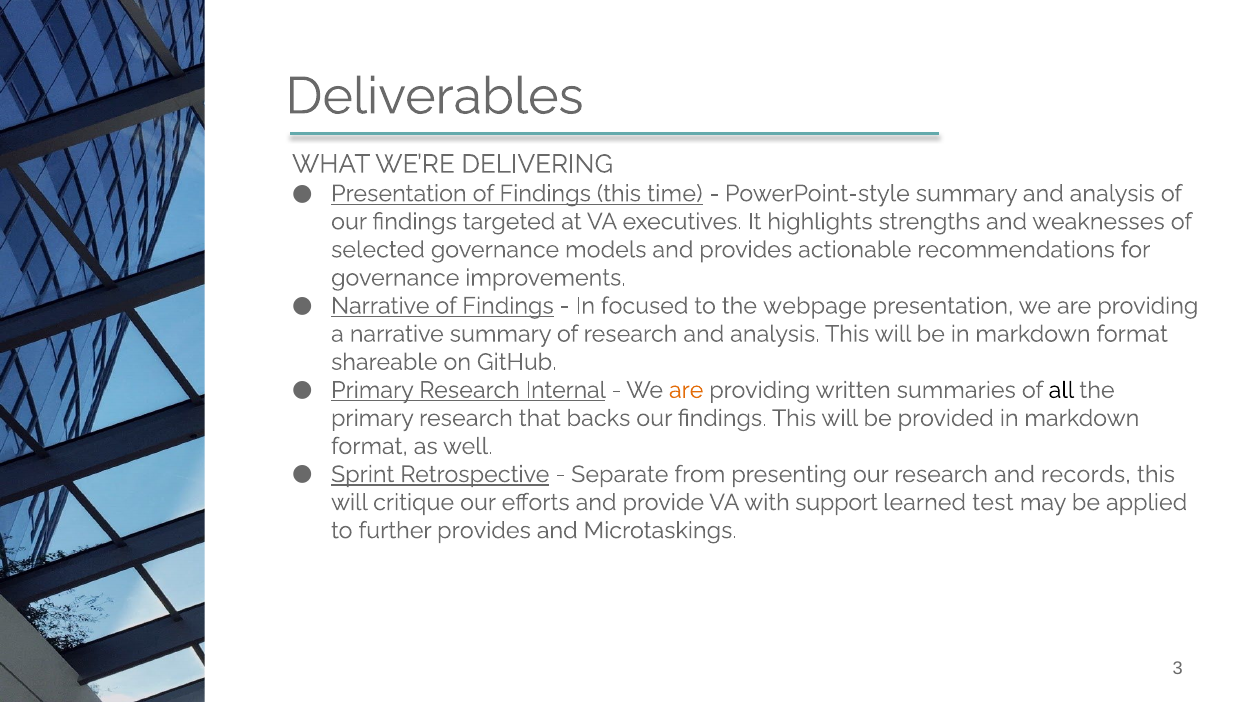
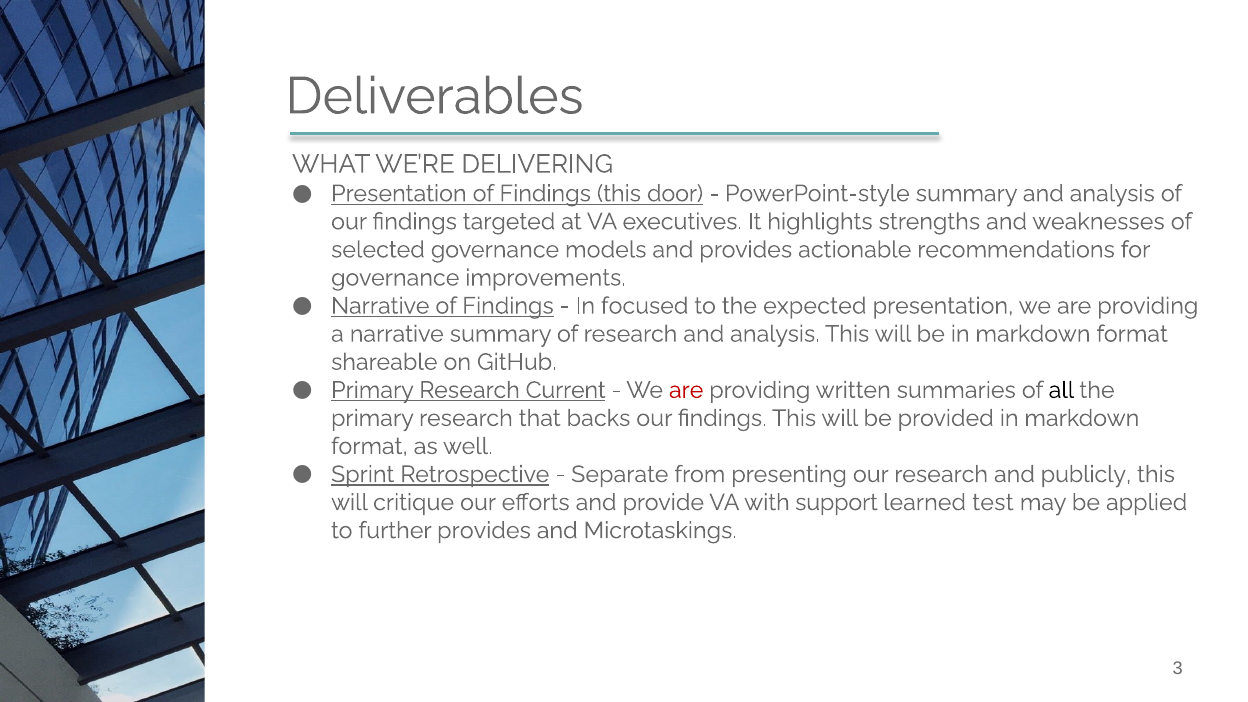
time: time -> door (675, 194)
webpage: webpage -> expected (815, 306)
Internal: Internal -> Current (566, 390)
are colour: orange -> red (686, 390)
records: records -> publicly (1086, 474)
